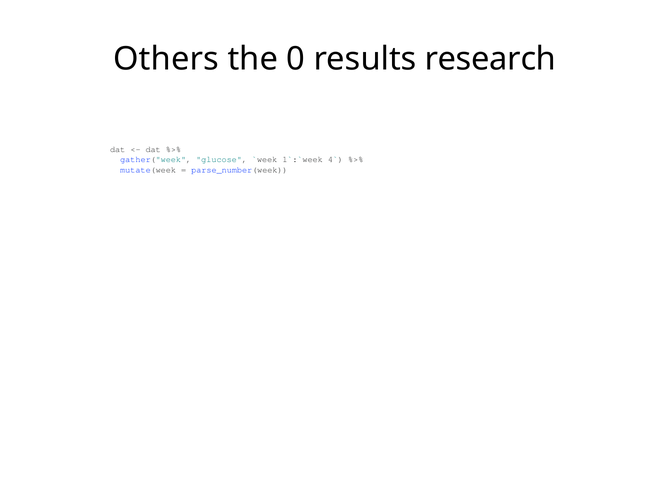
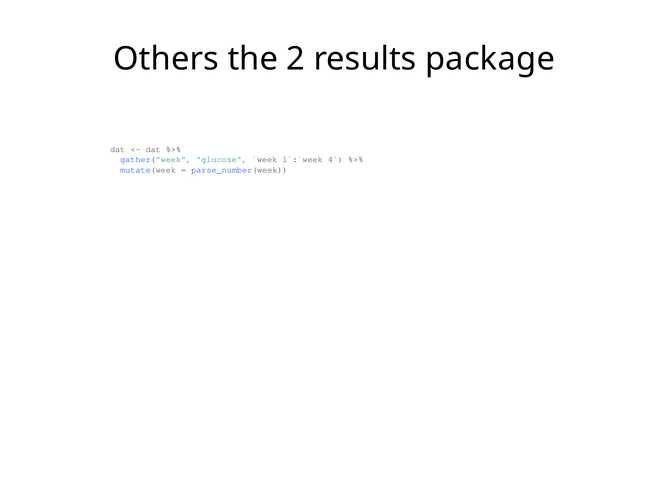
0: 0 -> 2 (296, 59)
research: research -> package (490, 59)
